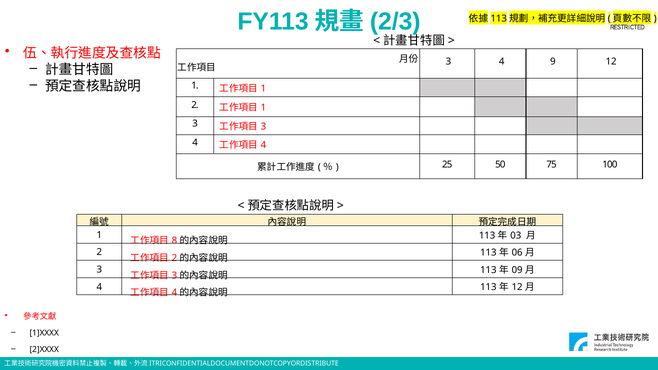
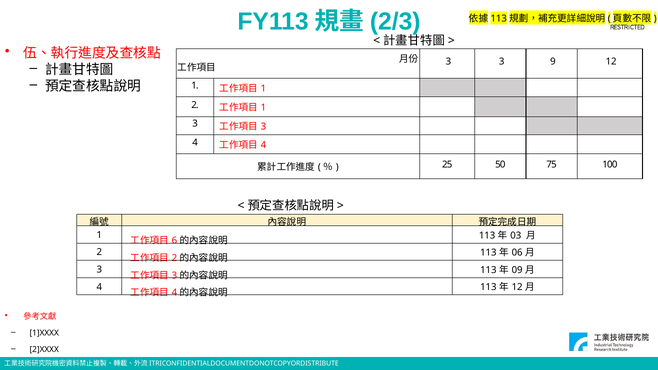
4: 4 -> 3 (502, 62)
8: 8 -> 6 (174, 241)
